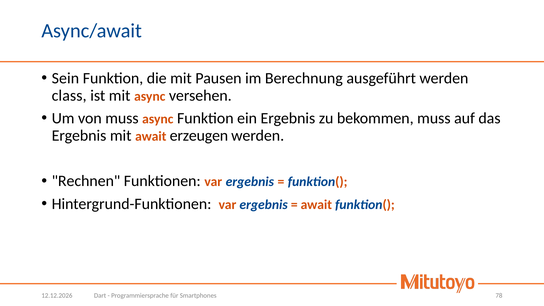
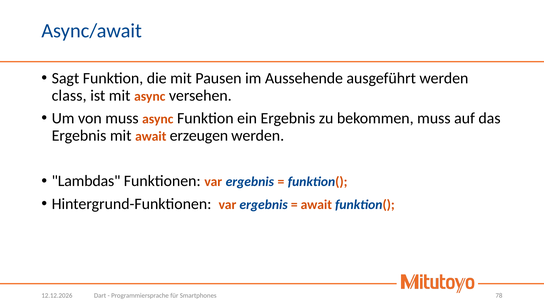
Sein: Sein -> Sagt (65, 78)
Berechnung: Berechnung -> Aussehende (304, 78)
Rechnen: Rechnen -> Lambdas (86, 181)
